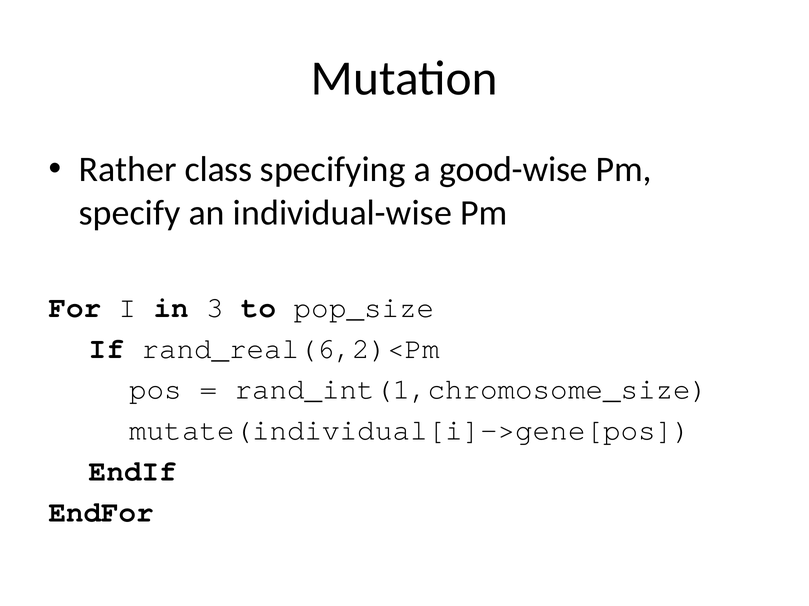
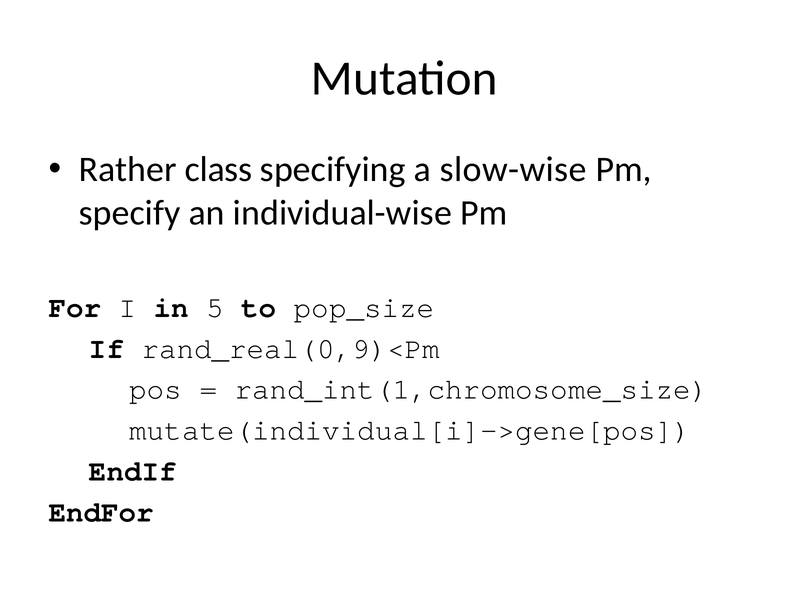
good-wise: good-wise -> slow-wise (513, 170)
3: 3 -> 5 (215, 308)
rand_real(6,2)<Pm: rand_real(6,2)<Pm -> rand_real(0,9)<Pm (291, 349)
